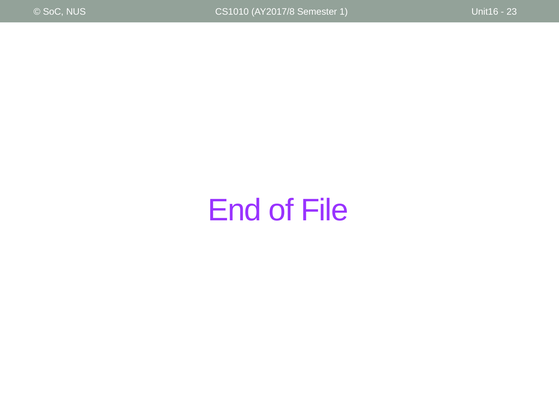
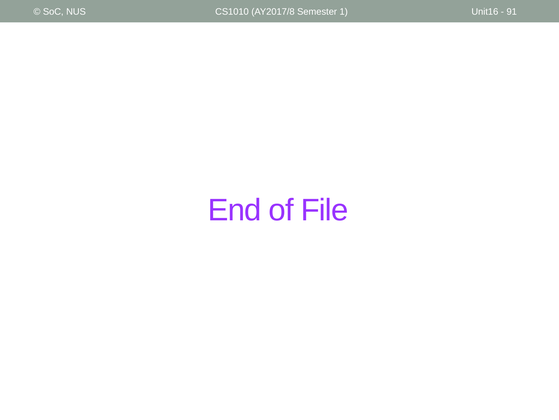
23: 23 -> 91 (512, 12)
